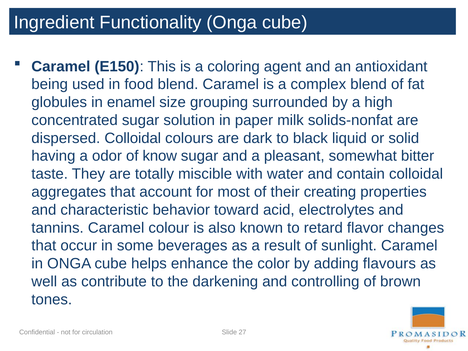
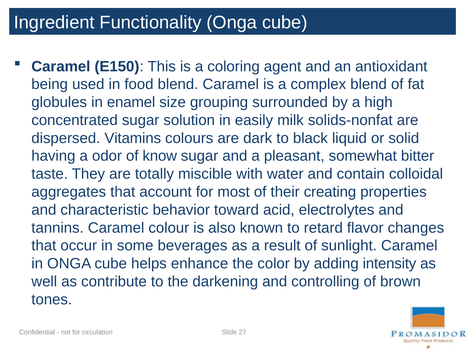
paper: paper -> easily (254, 120)
dispersed Colloidal: Colloidal -> Vitamins (133, 138)
flavours: flavours -> intensity (390, 264)
